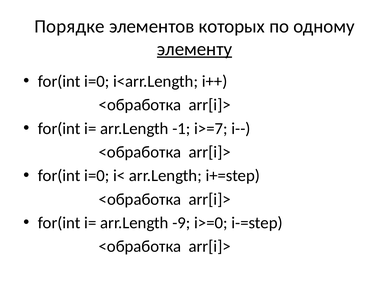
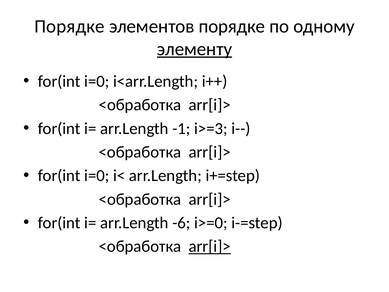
элементов которых: которых -> порядке (232, 26)
i>=7: i>=7 -> i>=3 (211, 128)
-9: -9 -> -6 (181, 223)
arr[i]> underline: none -> present (210, 246)
